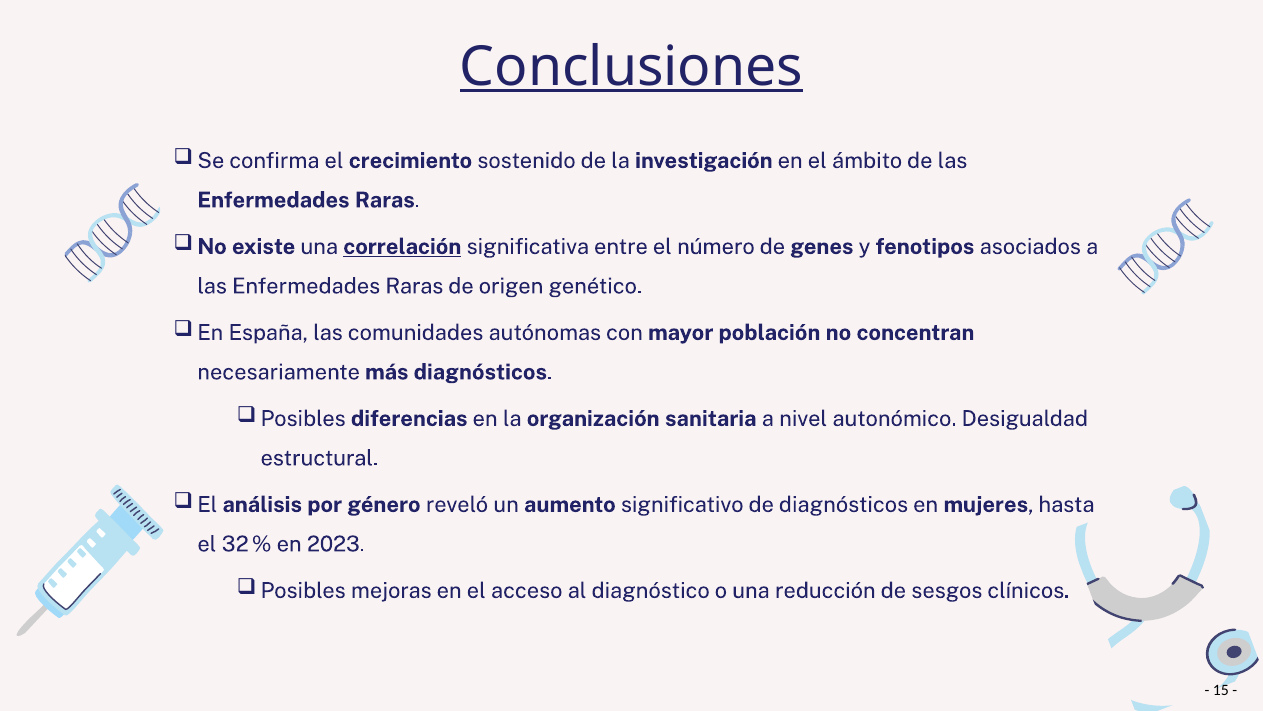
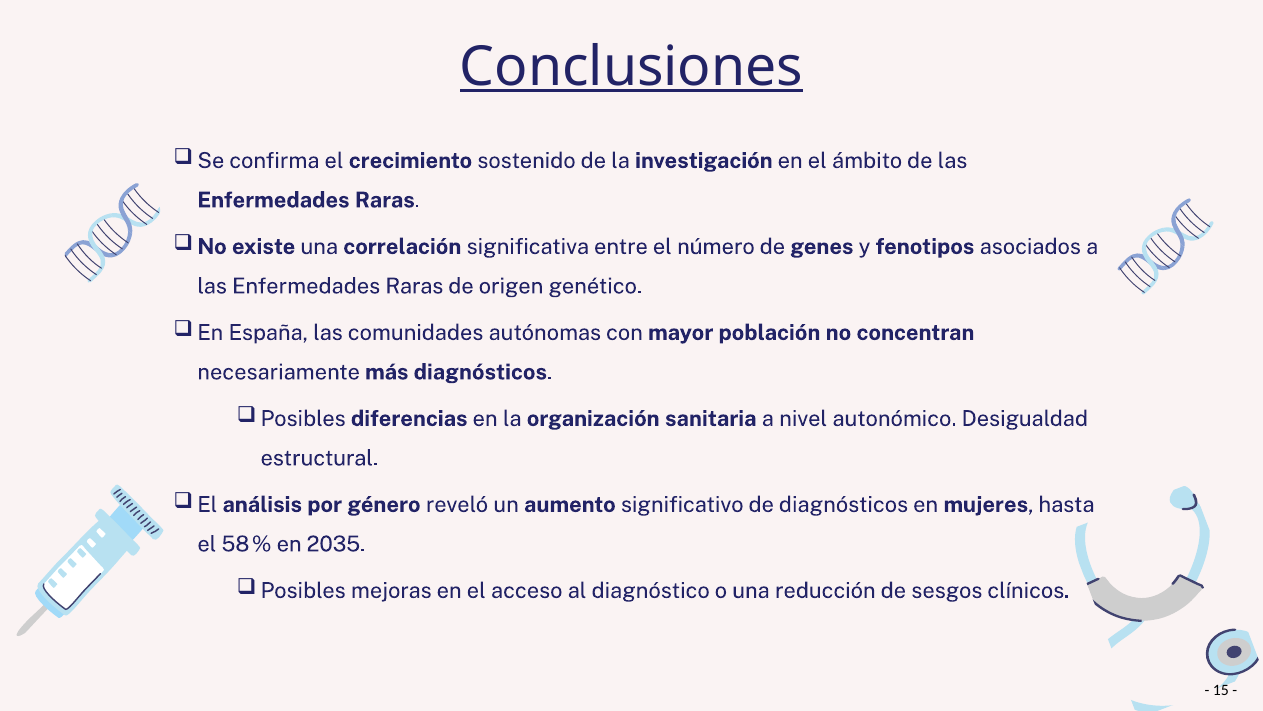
correlación underline: present -> none (402, 247)
32: 32 -> 58 (235, 544)
2023: 2023 -> 2035 (336, 544)
